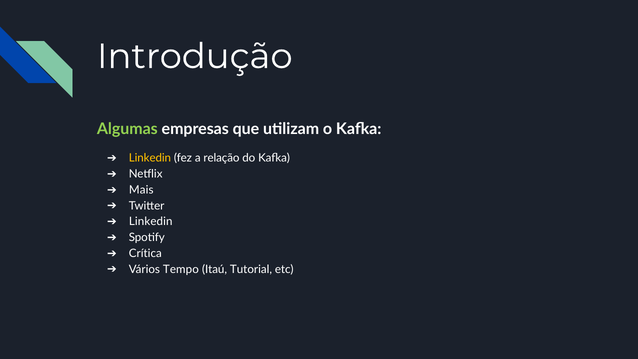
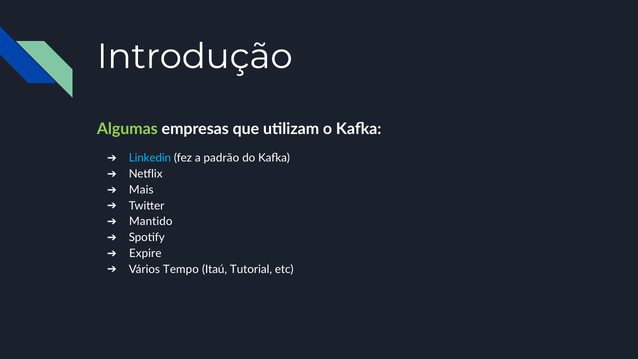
Linkedin colour: yellow -> light blue (150, 158)
relação: relação -> padrão (221, 158)
Linkedin: Linkedin -> Mantido (151, 222)
Crítica: Crítica -> Expire (145, 253)
